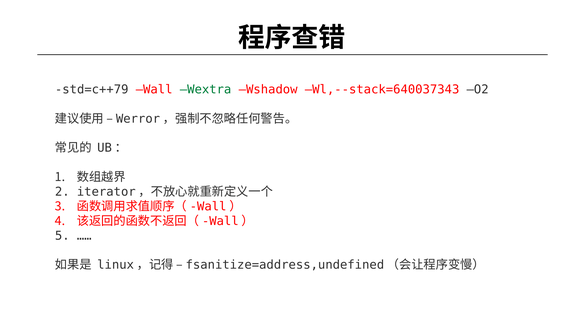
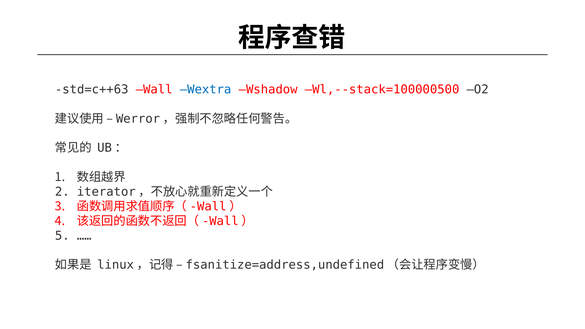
std=c++79: std=c++79 -> std=c++63 (92, 89)
Wextra colour: green -> blue (206, 89)
Wl,--stack=640037343: Wl,--stack=640037343 -> Wl,--stack=100000500 (382, 89)
